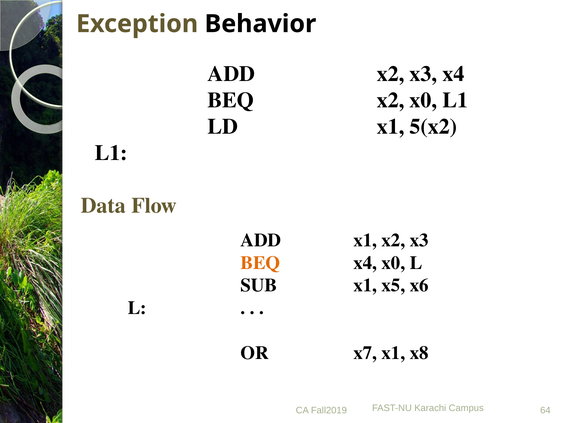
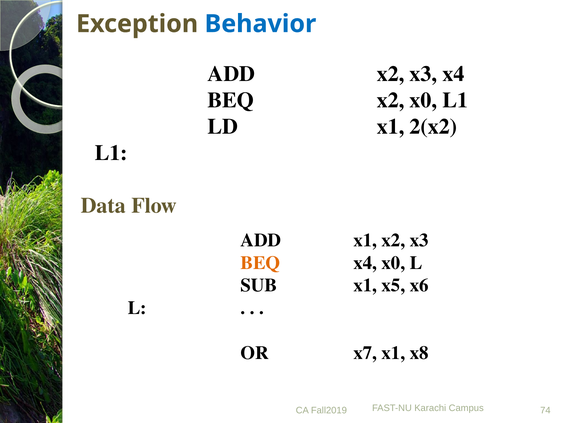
Behavior colour: black -> blue (260, 24)
5(x2: 5(x2 -> 2(x2 (433, 127)
64: 64 -> 74 (545, 411)
